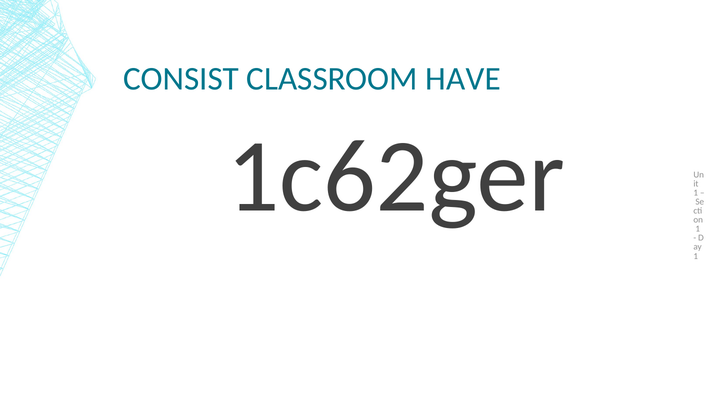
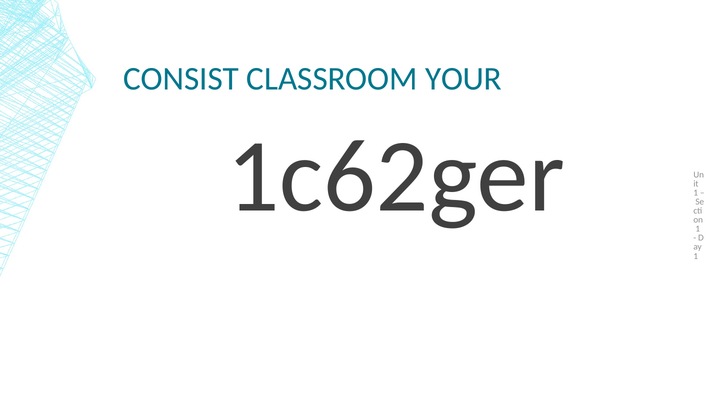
HAVE: HAVE -> YOUR (463, 79)
